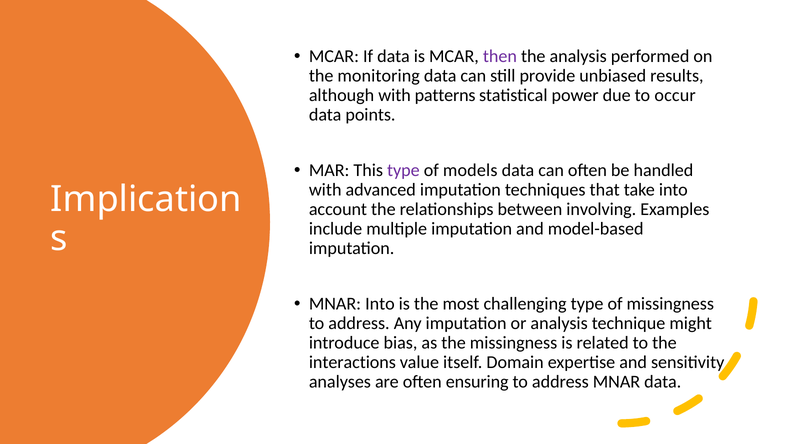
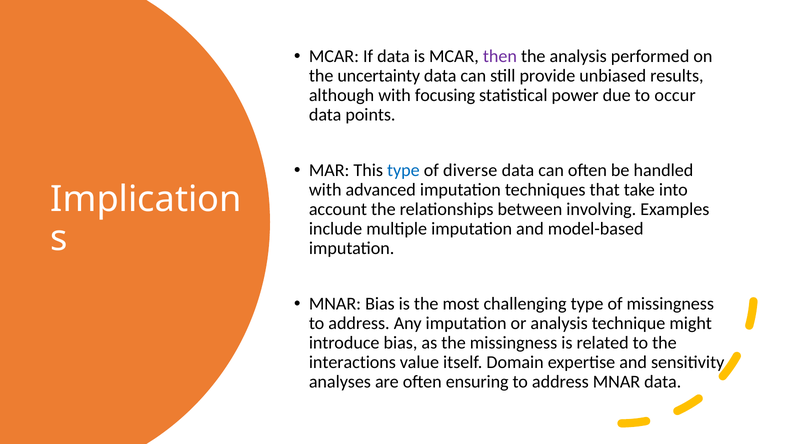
monitoring: monitoring -> uncertainty (379, 76)
patterns: patterns -> focusing (445, 95)
type colour: purple -> blue (403, 170)
models: models -> diverse (470, 170)
MNAR Into: Into -> Bias (380, 304)
